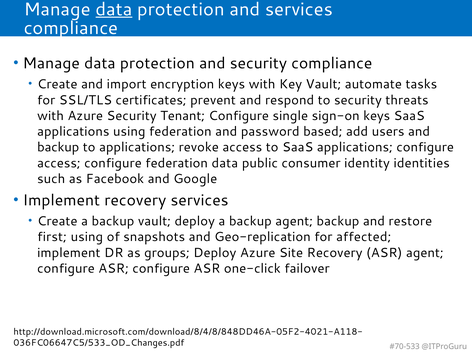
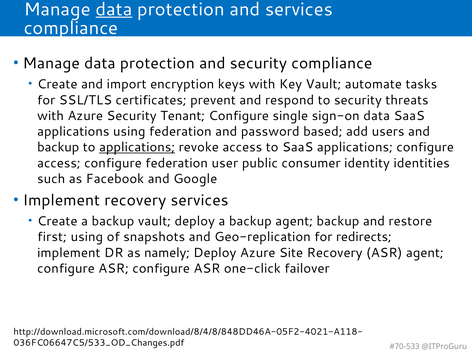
sign-on keys: keys -> data (377, 116)
applications underline: none -> present (137, 147)
federation data: data -> user (225, 163)
affected: affected -> redirects (364, 237)
groups: groups -> namely (167, 253)
